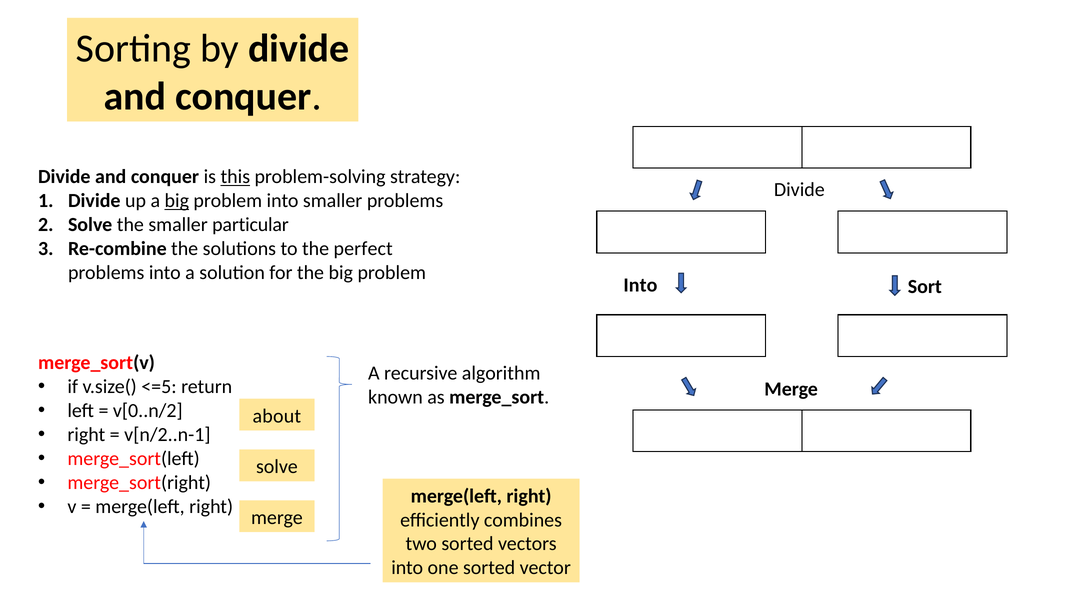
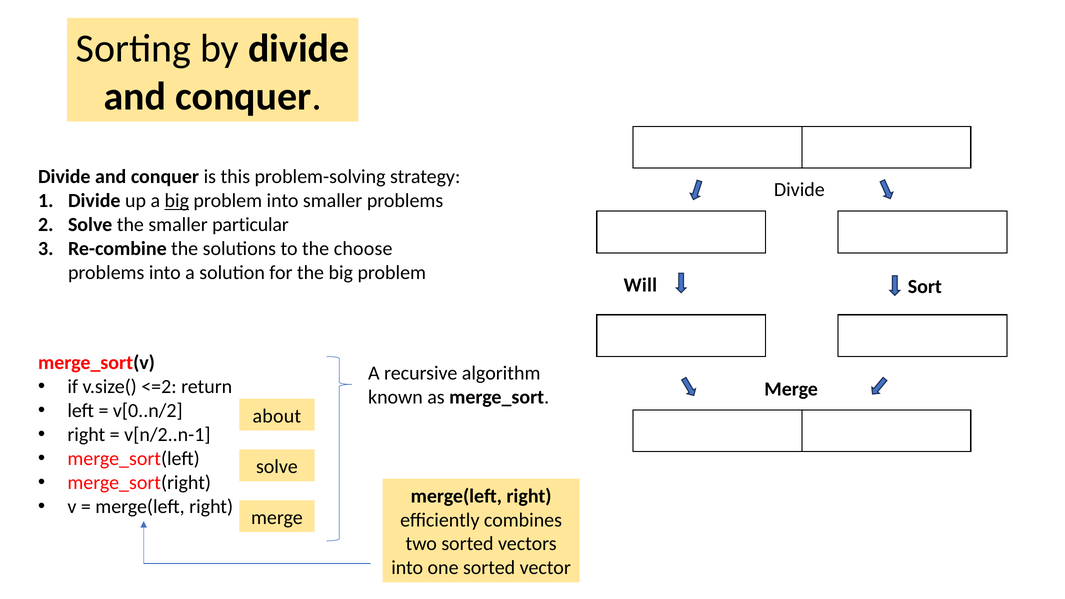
this underline: present -> none (235, 177)
perfect: perfect -> choose (363, 249)
Into: Into -> Will (640, 285)
<=5: <=5 -> <=2 (159, 387)
